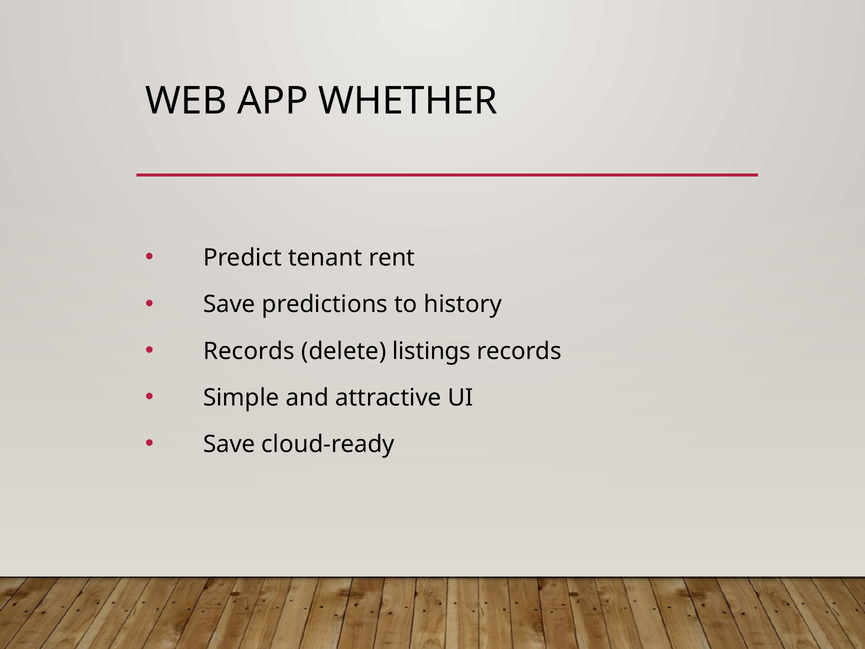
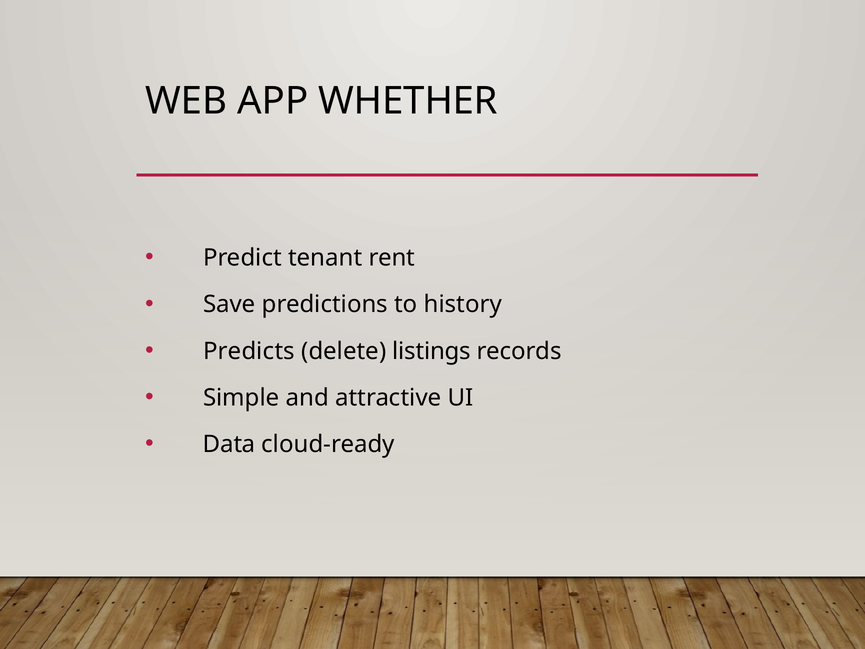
Records: Records -> Predicts (249, 351)
Save: Save -> Data (229, 444)
